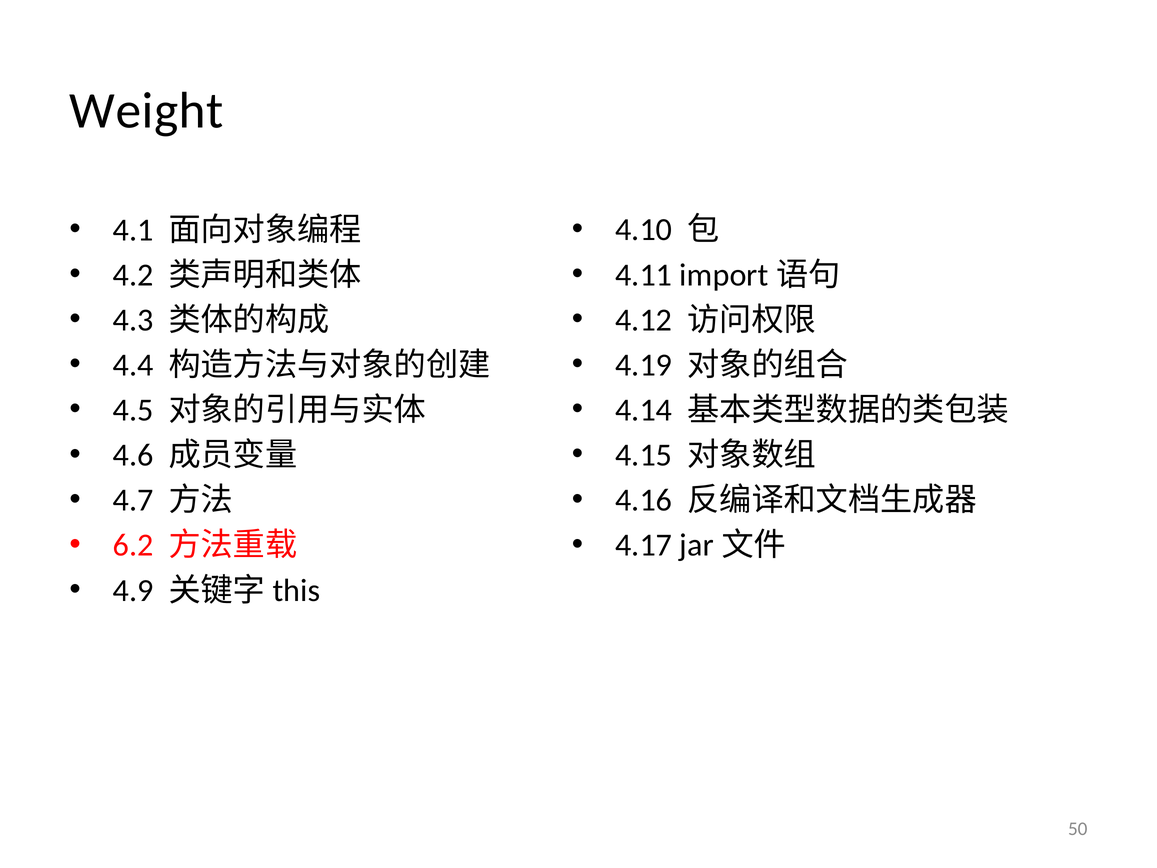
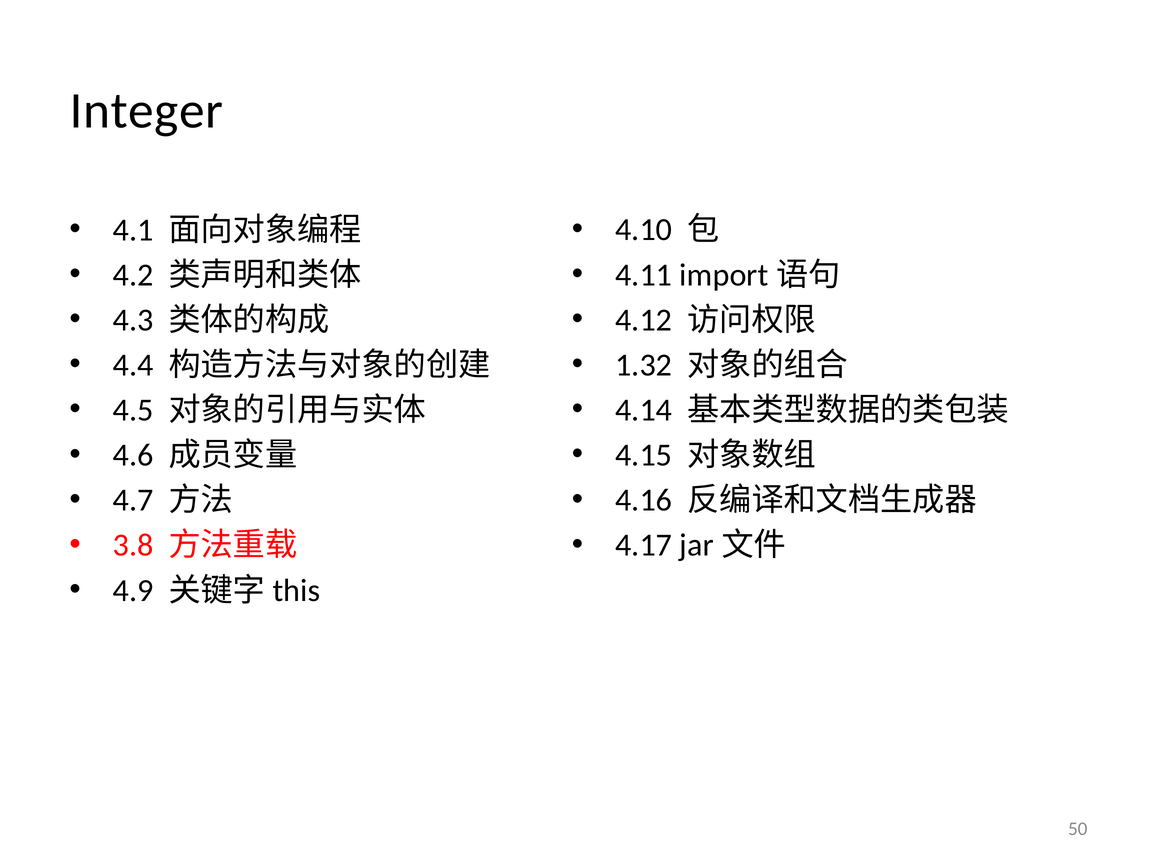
Weight: Weight -> Integer (146, 111)
4.19: 4.19 -> 1.32 (644, 365)
6.2: 6.2 -> 3.8 (133, 545)
